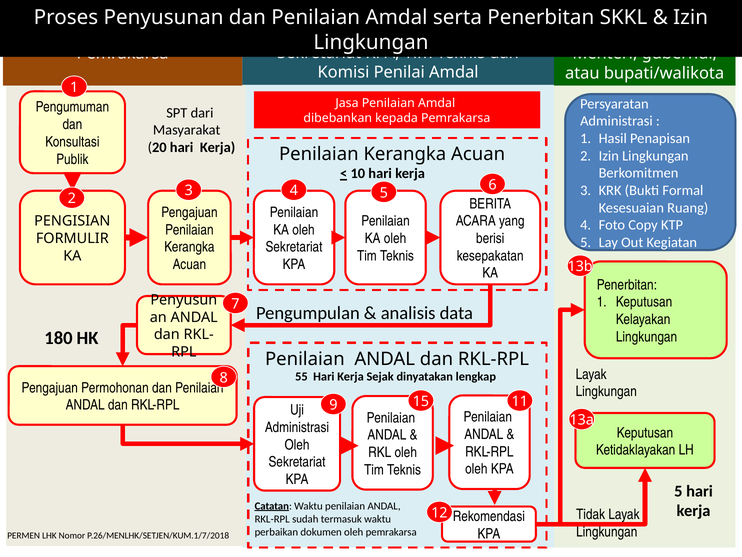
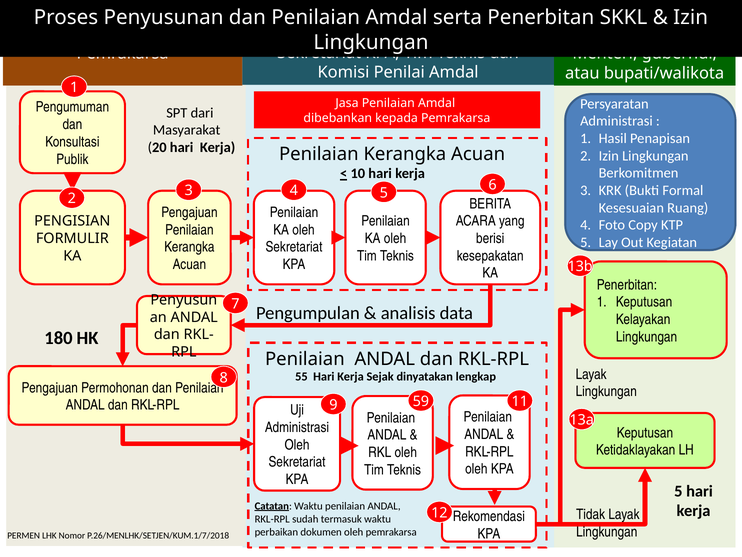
15: 15 -> 59 (421, 401)
